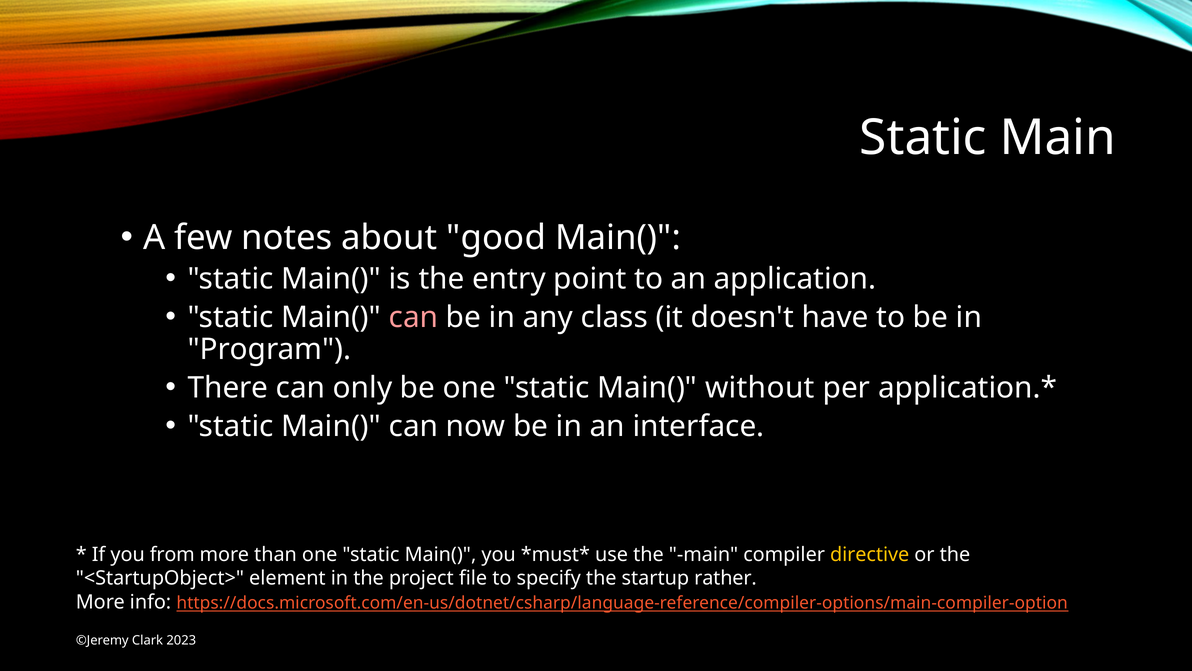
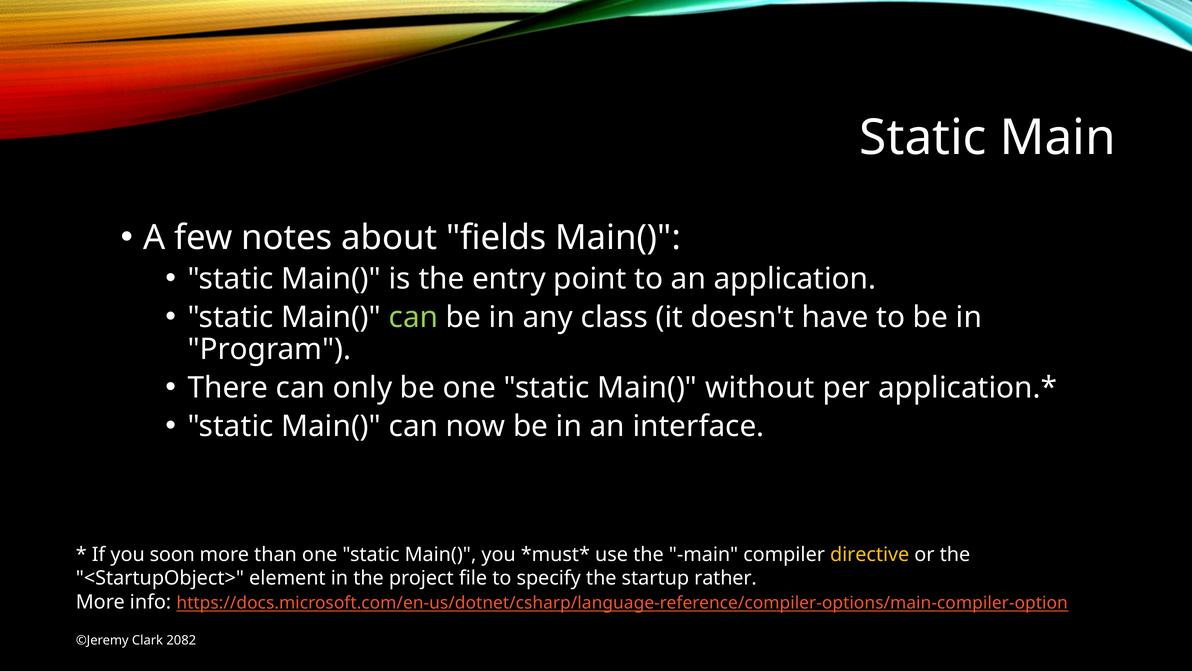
good: good -> fields (496, 238)
can colour: pink -> light green (414, 317)
from: from -> soon (172, 554)
2023: 2023 -> 2082 (181, 640)
